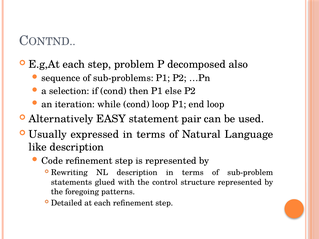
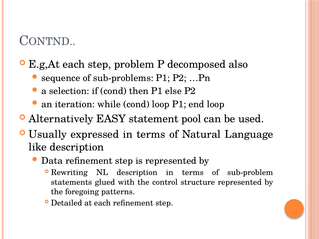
pair: pair -> pool (191, 119)
Code: Code -> Data (52, 161)
